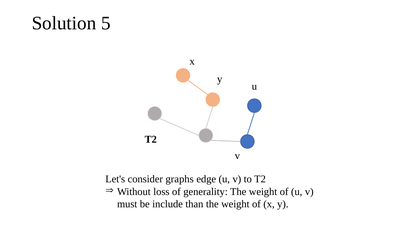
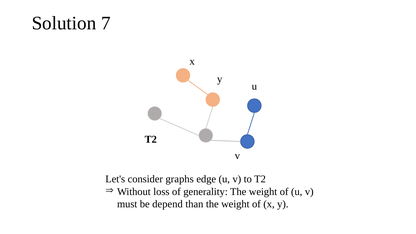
5: 5 -> 7 (106, 23)
include: include -> depend (168, 204)
